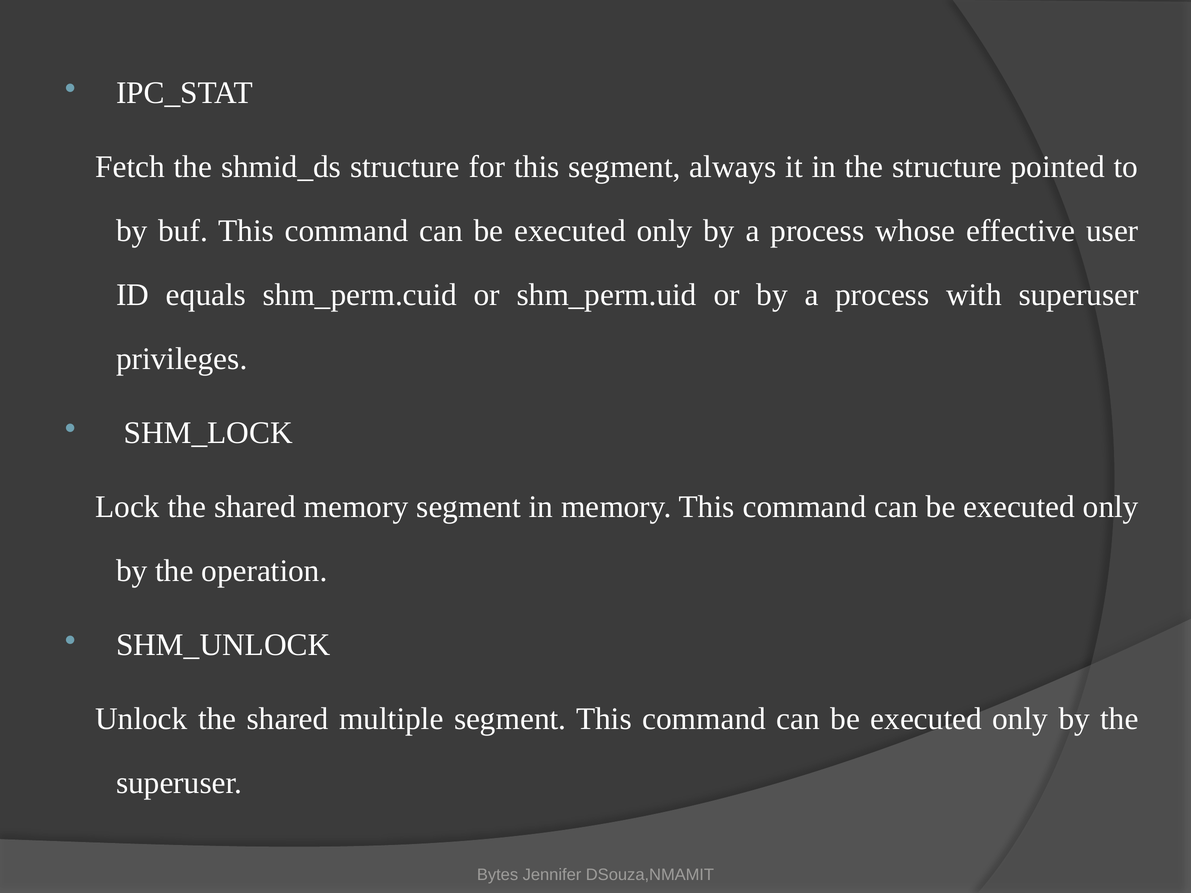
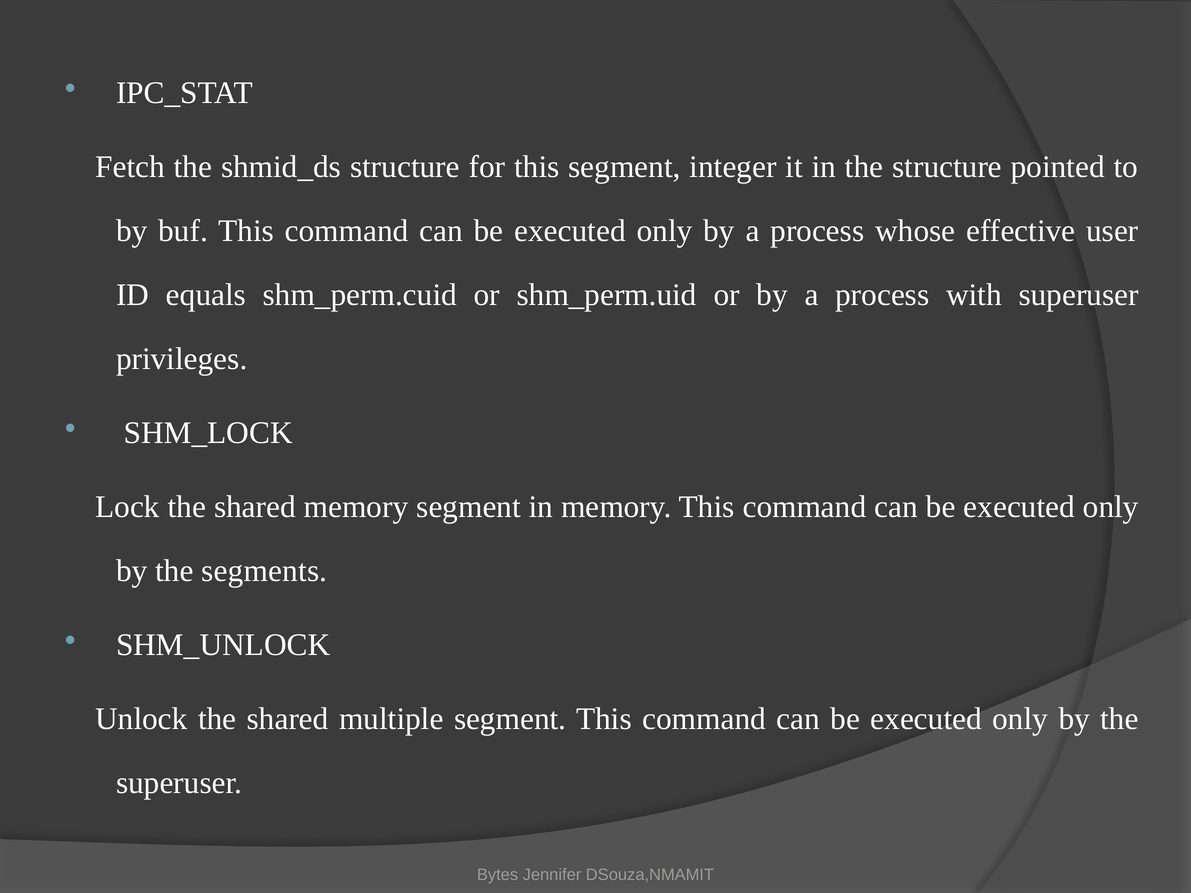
always: always -> integer (733, 167)
operation: operation -> segments (264, 571)
